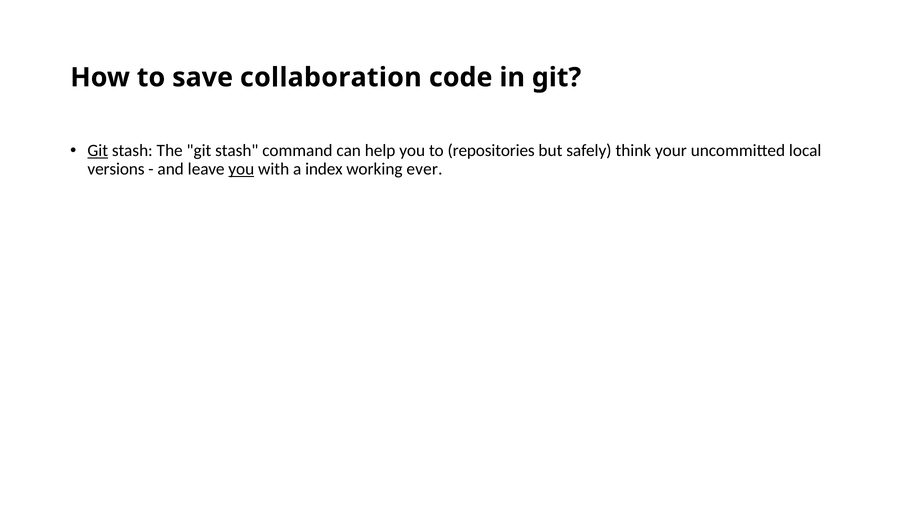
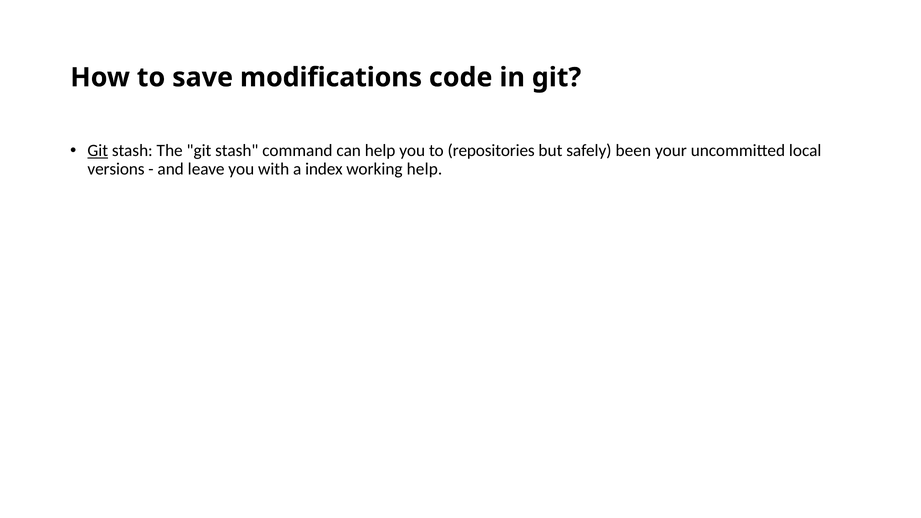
collaboration: collaboration -> modifications (331, 77)
think: think -> been (633, 151)
you underline: present -> none (241, 169)
working ever: ever -> help (424, 169)
